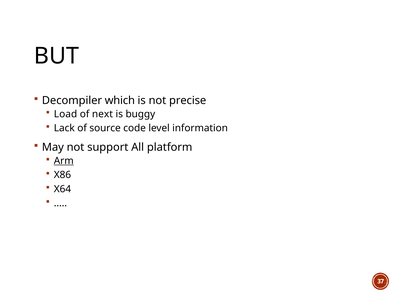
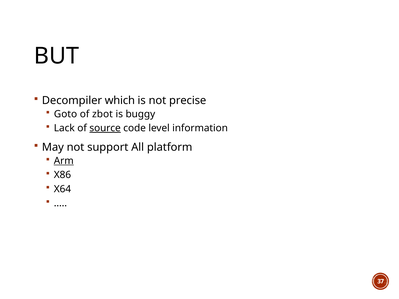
Load: Load -> Goto (66, 114)
next: next -> zbot (102, 114)
source underline: none -> present (105, 128)
